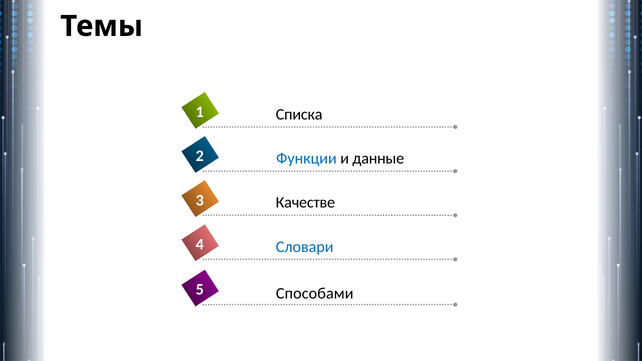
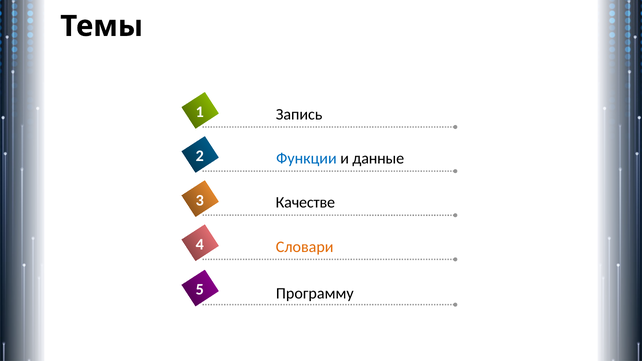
Списка: Списка -> Запись (299, 114)
Словари colour: blue -> orange (305, 247)
Способами: Способами -> Программу (315, 294)
